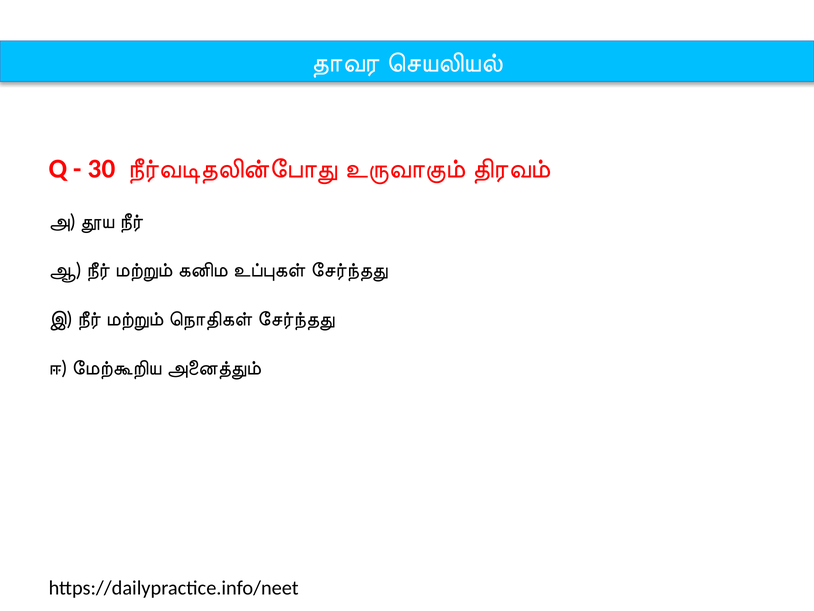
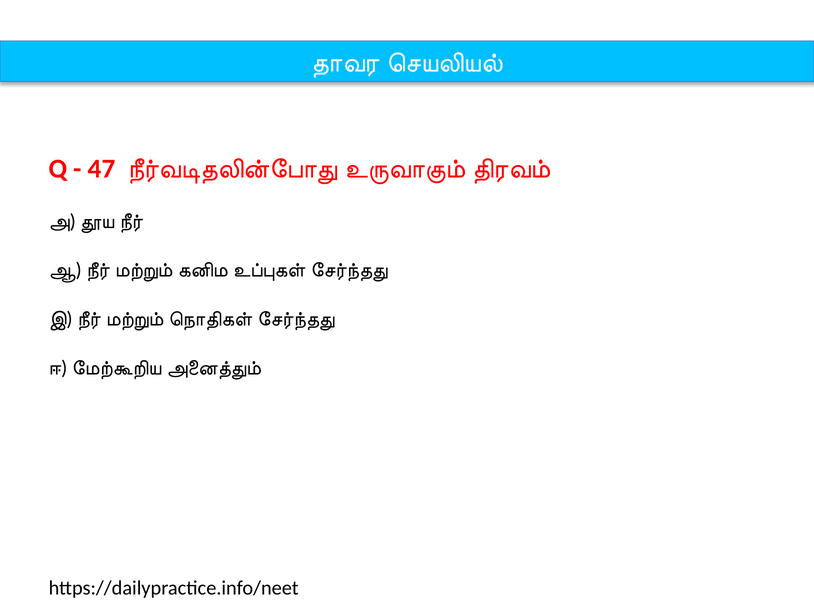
30: 30 -> 47 (101, 169)
